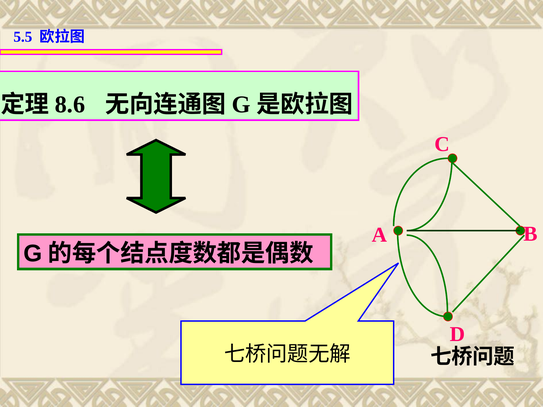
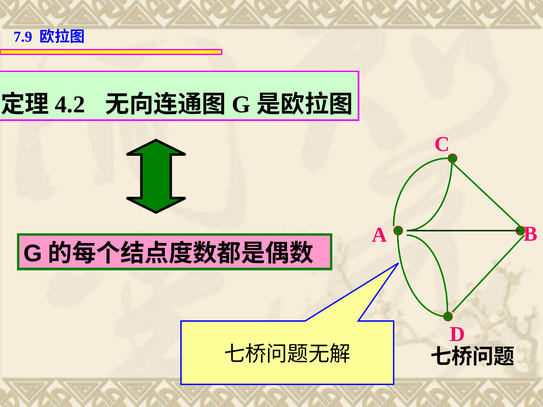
5.5: 5.5 -> 7.9 (23, 37)
8.6: 8.6 -> 4.2 (70, 105)
